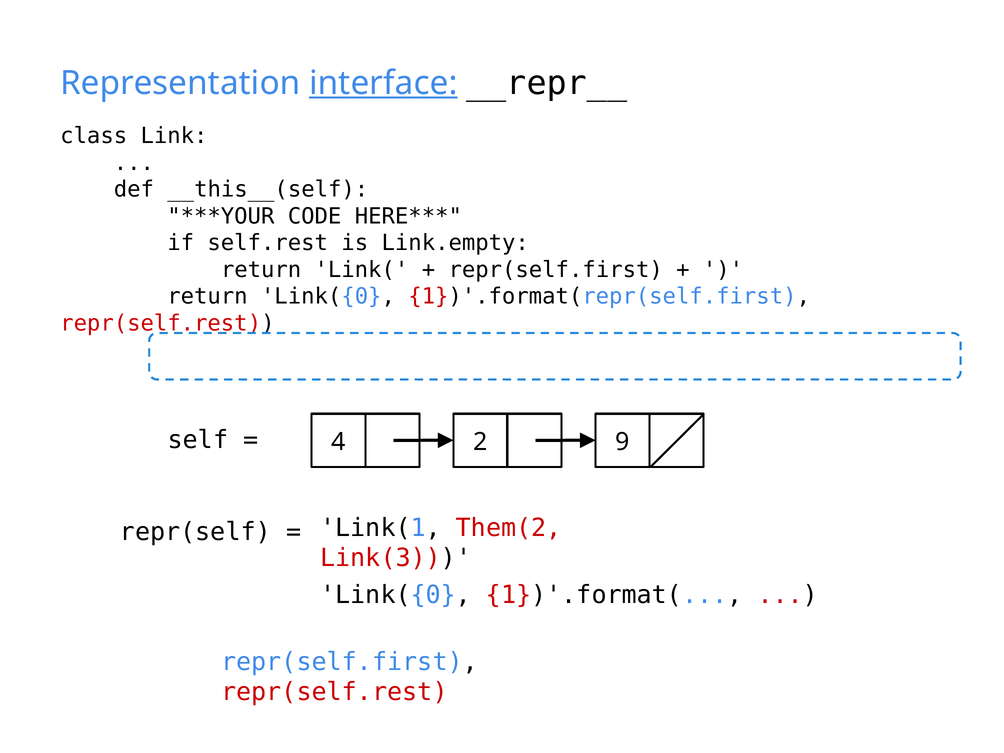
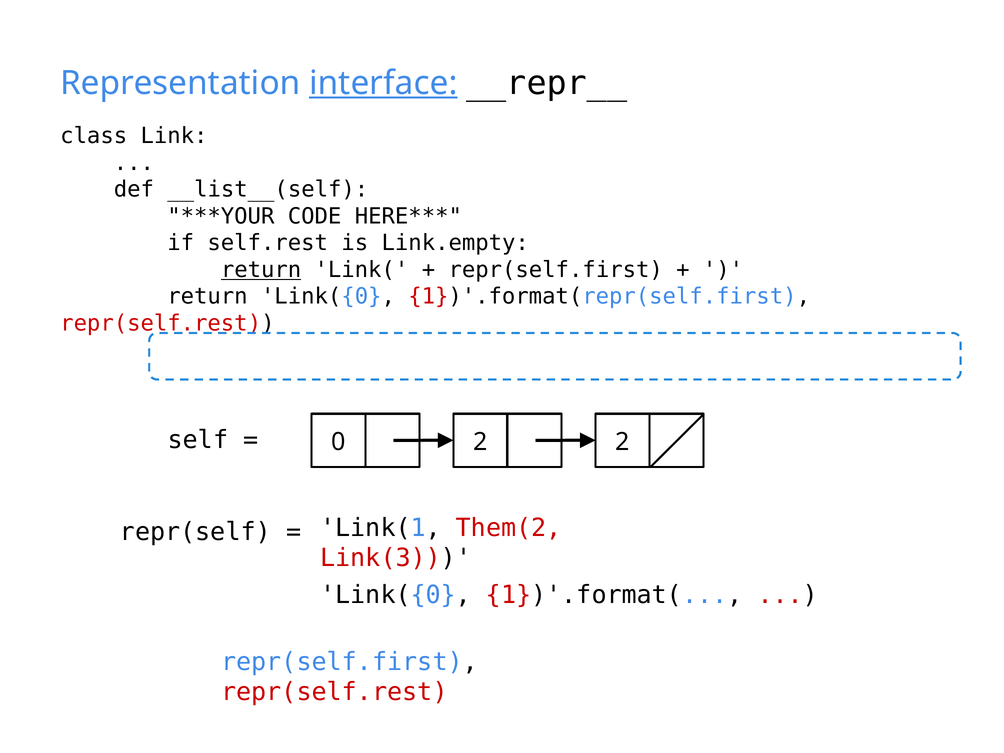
__this__(self: __this__(self -> __list__(self (268, 190)
return underline: none -> present (261, 270)
4: 4 -> 0 (338, 442)
2 9: 9 -> 2 (623, 442)
